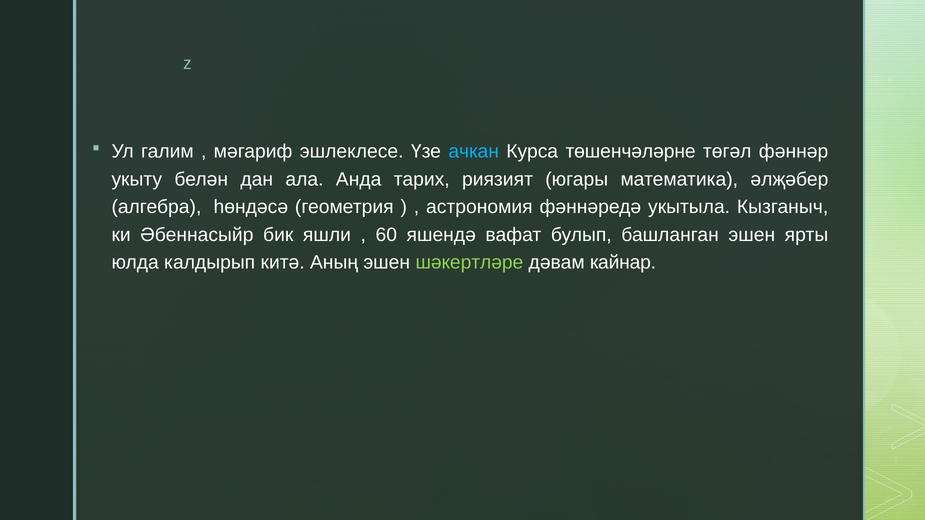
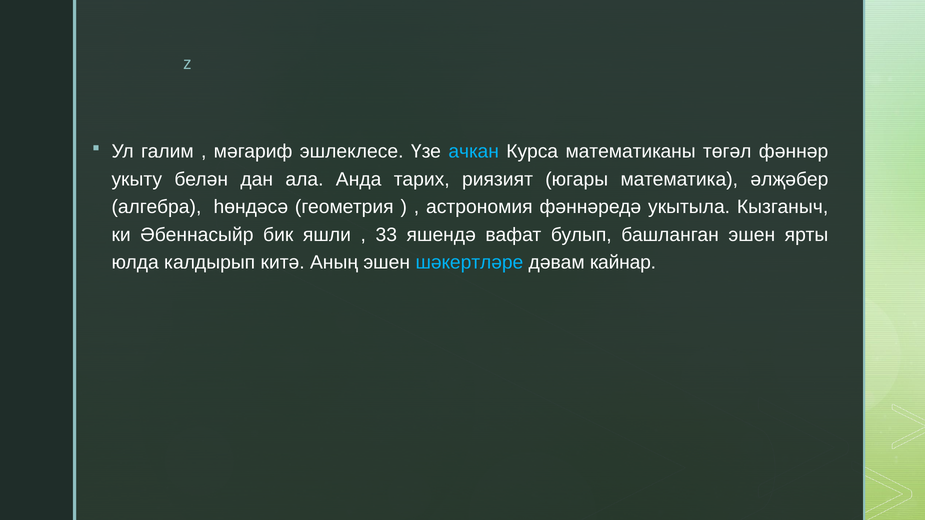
төшенчәләрне: төшенчәләрне -> математиканы (631, 152)
60: 60 -> 33 (386, 235)
шәкертләре colour: light green -> light blue (469, 263)
